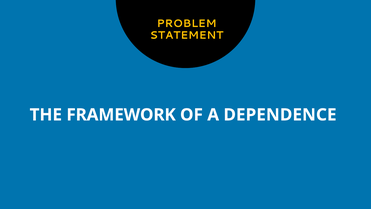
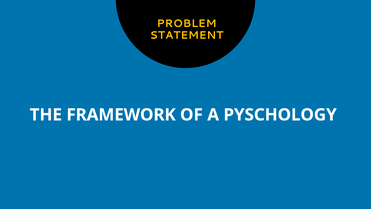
DEPENDENCE: DEPENDENCE -> PYSCHOLOGY (280, 115)
